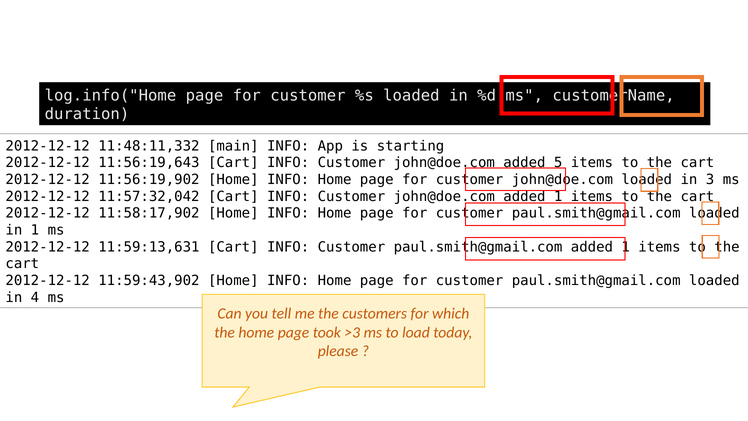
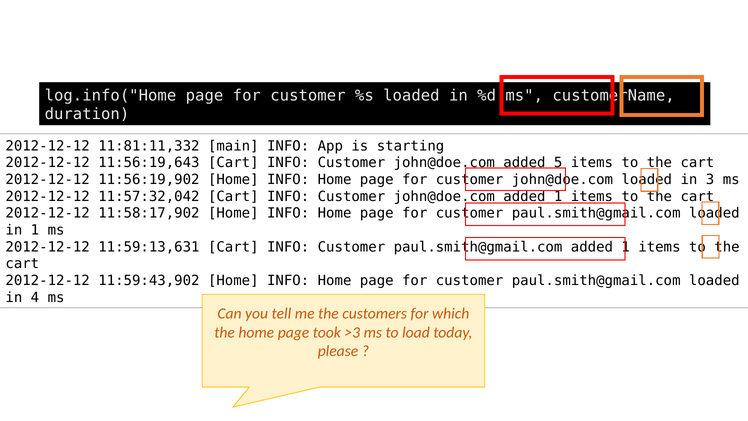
11:48:11,332: 11:48:11,332 -> 11:81:11,332 (149, 146)
